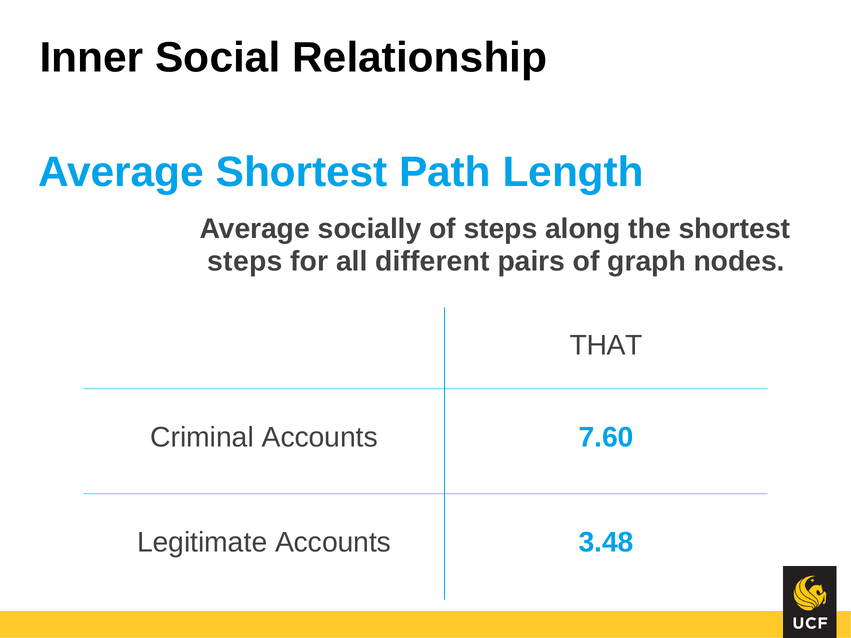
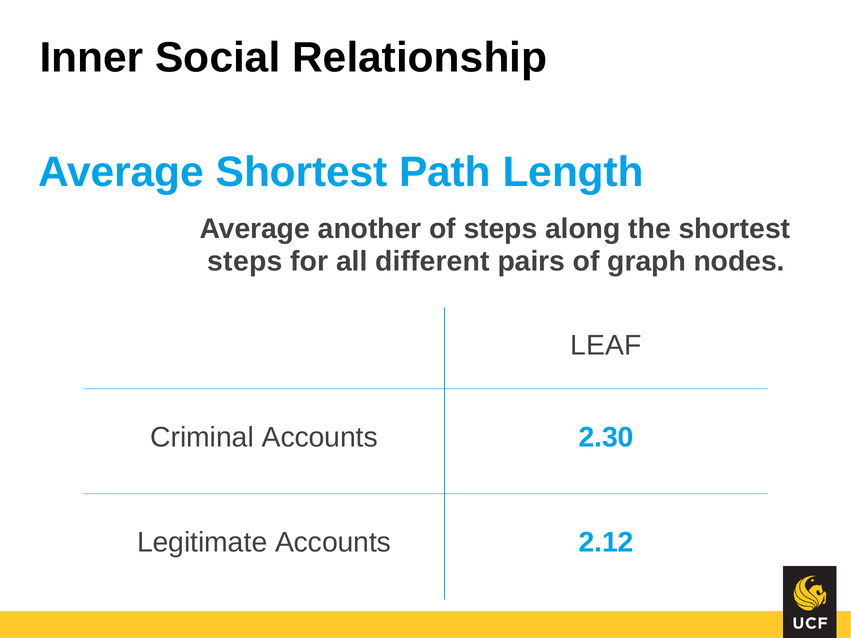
socially: socially -> another (370, 229)
THAT: THAT -> LEAF (606, 346)
7.60: 7.60 -> 2.30 (606, 437)
3.48: 3.48 -> 2.12 (606, 543)
